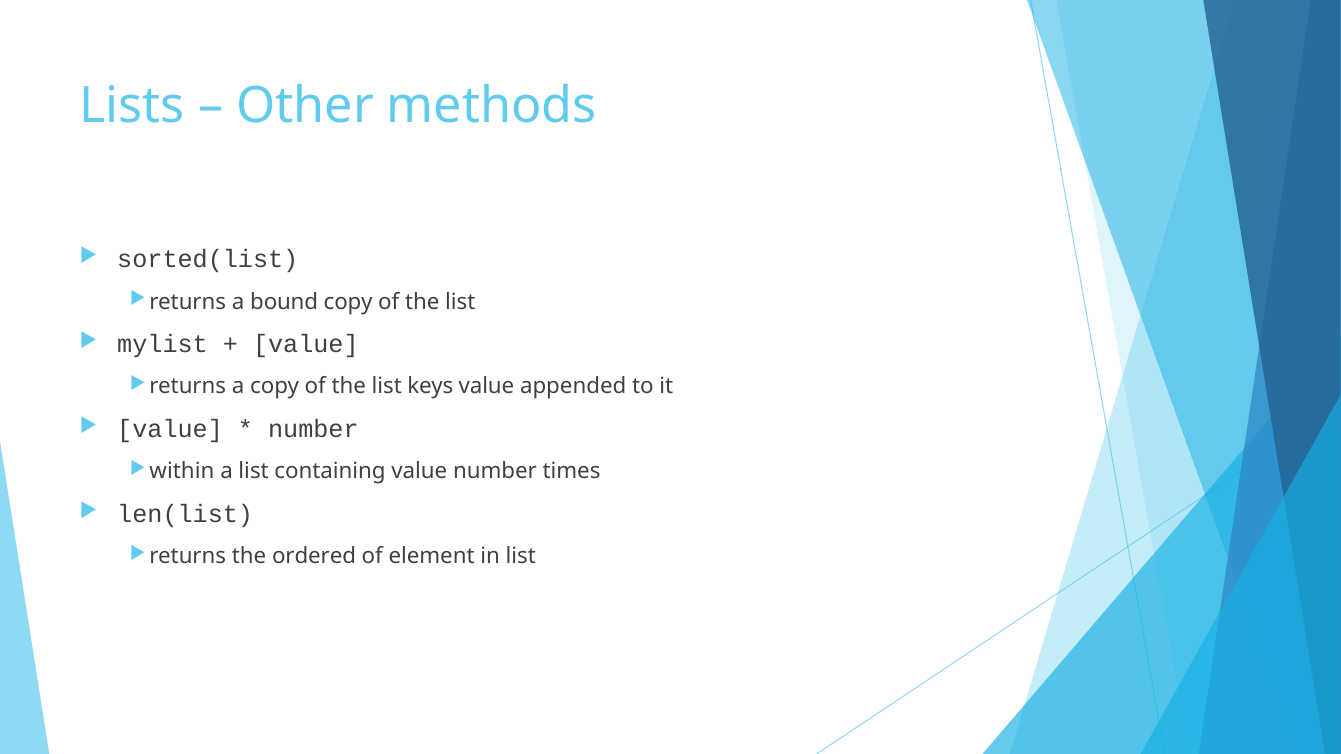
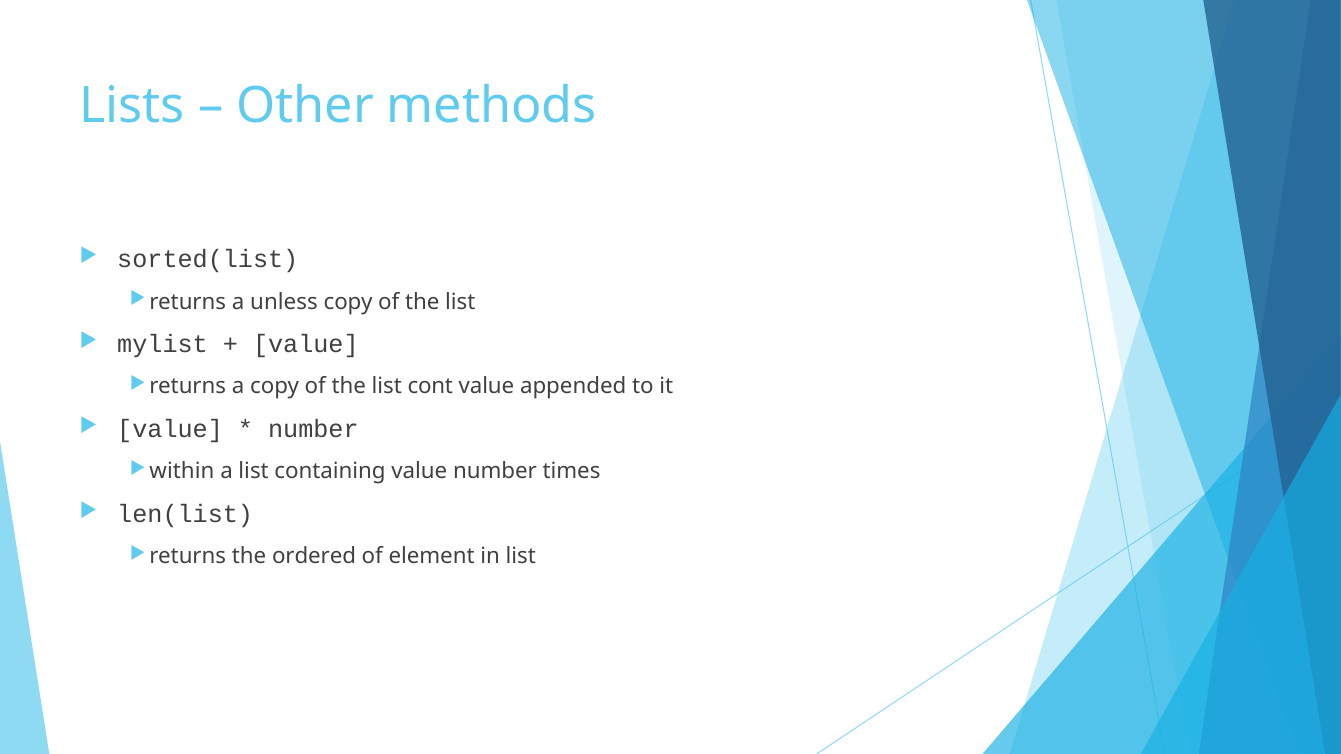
bound: bound -> unless (284, 302)
keys: keys -> cont (430, 387)
